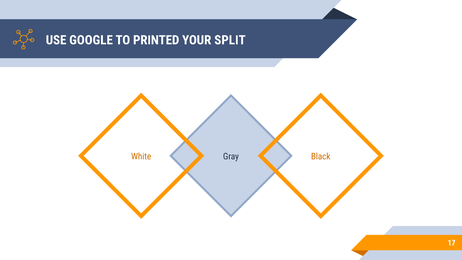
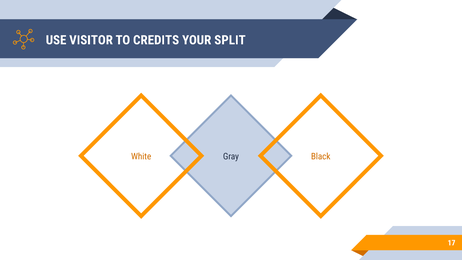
GOOGLE: GOOGLE -> VISITOR (91, 40)
PRINTED: PRINTED -> CREDITS (156, 40)
